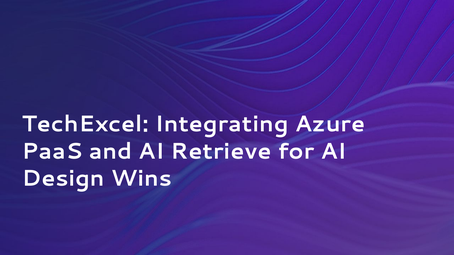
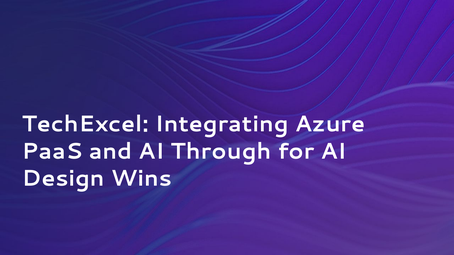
Retrieve: Retrieve -> Through (221, 152)
